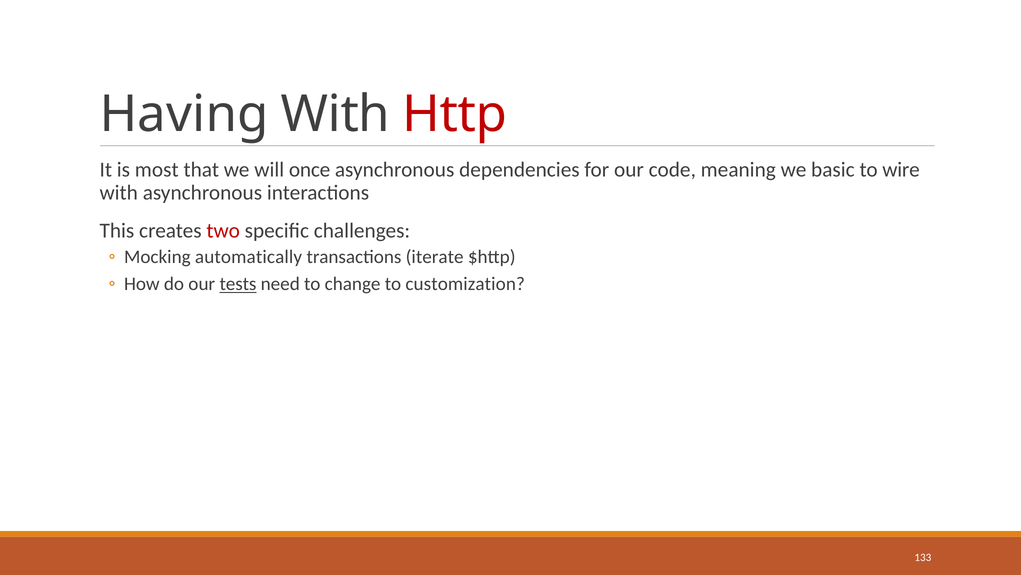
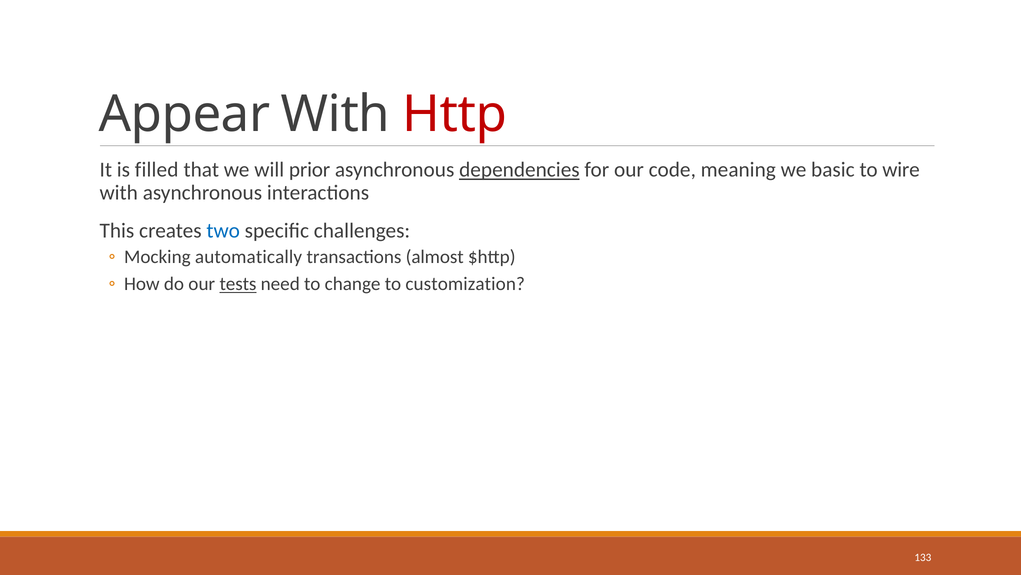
Having: Having -> Appear (184, 114)
most: most -> filled (157, 170)
once: once -> prior (310, 170)
dependencies underline: none -> present (519, 170)
two colour: red -> blue (223, 231)
iterate: iterate -> almost (435, 257)
